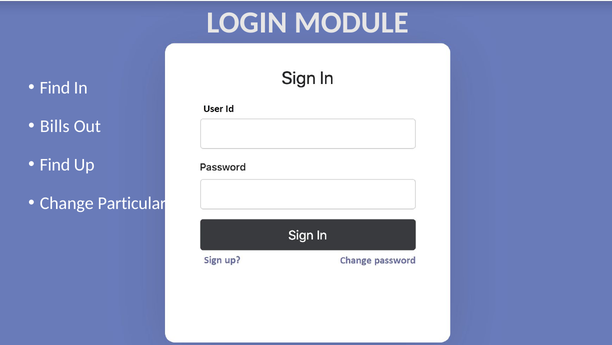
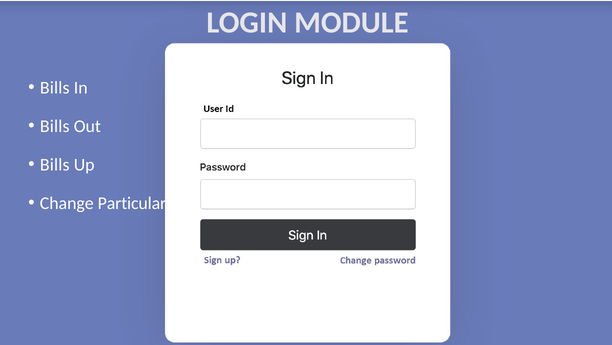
Find: Find -> Bills (55, 88)
Find: Find -> Bills (55, 165)
